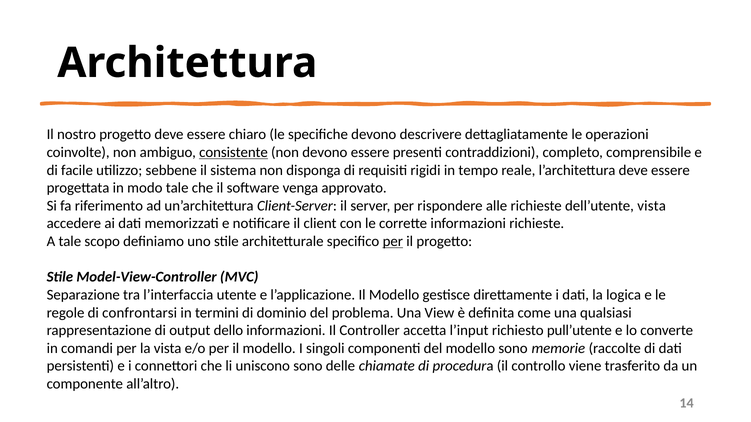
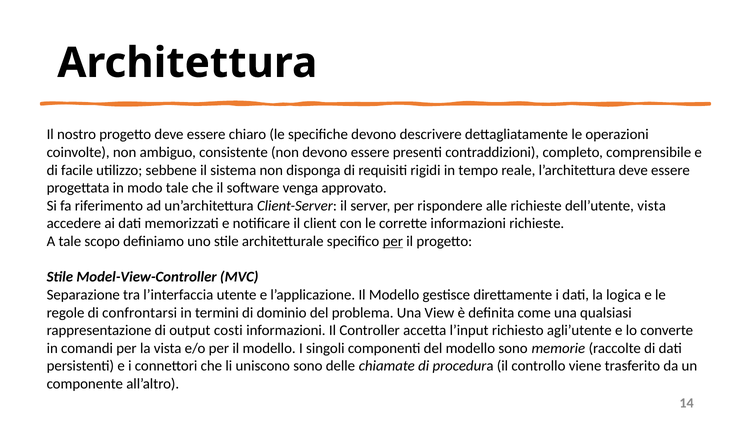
consistente underline: present -> none (234, 152)
dello: dello -> costi (228, 331)
pull’utente: pull’utente -> agli’utente (579, 331)
